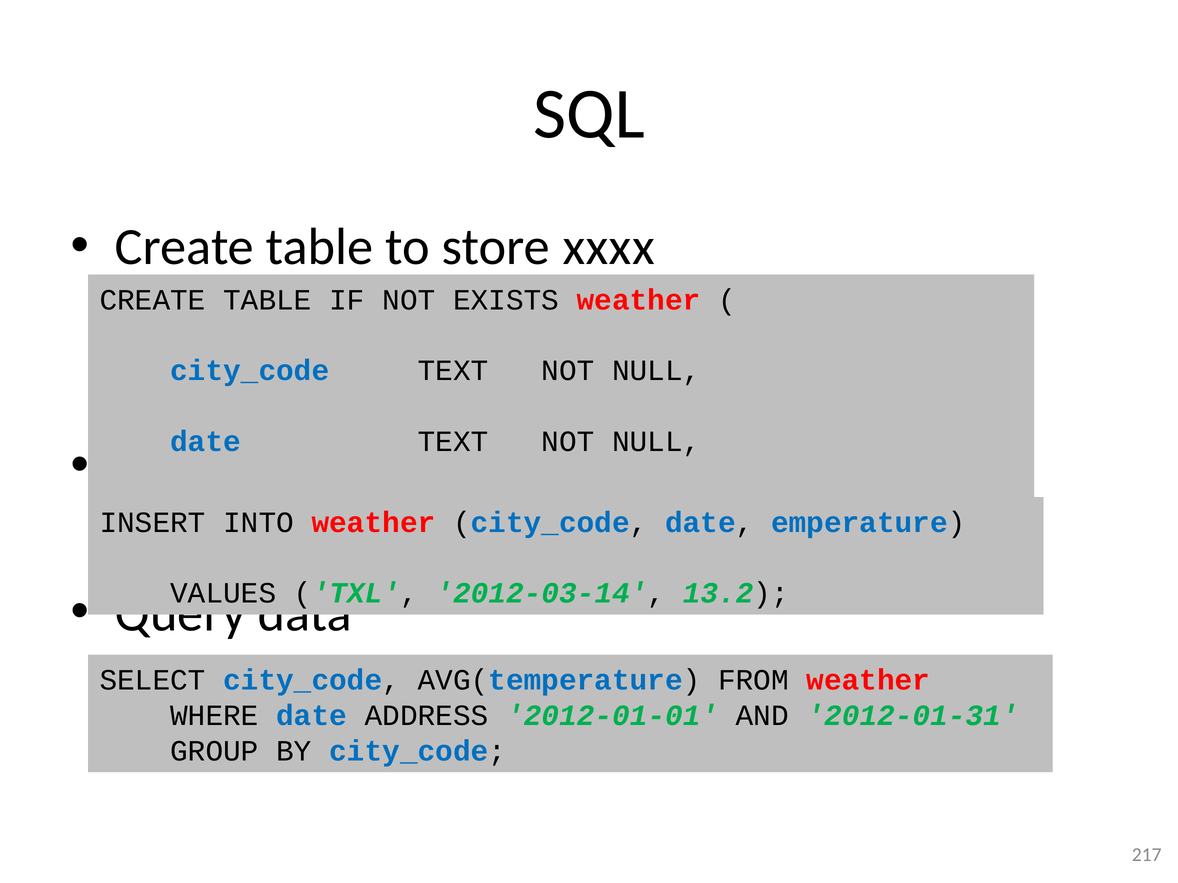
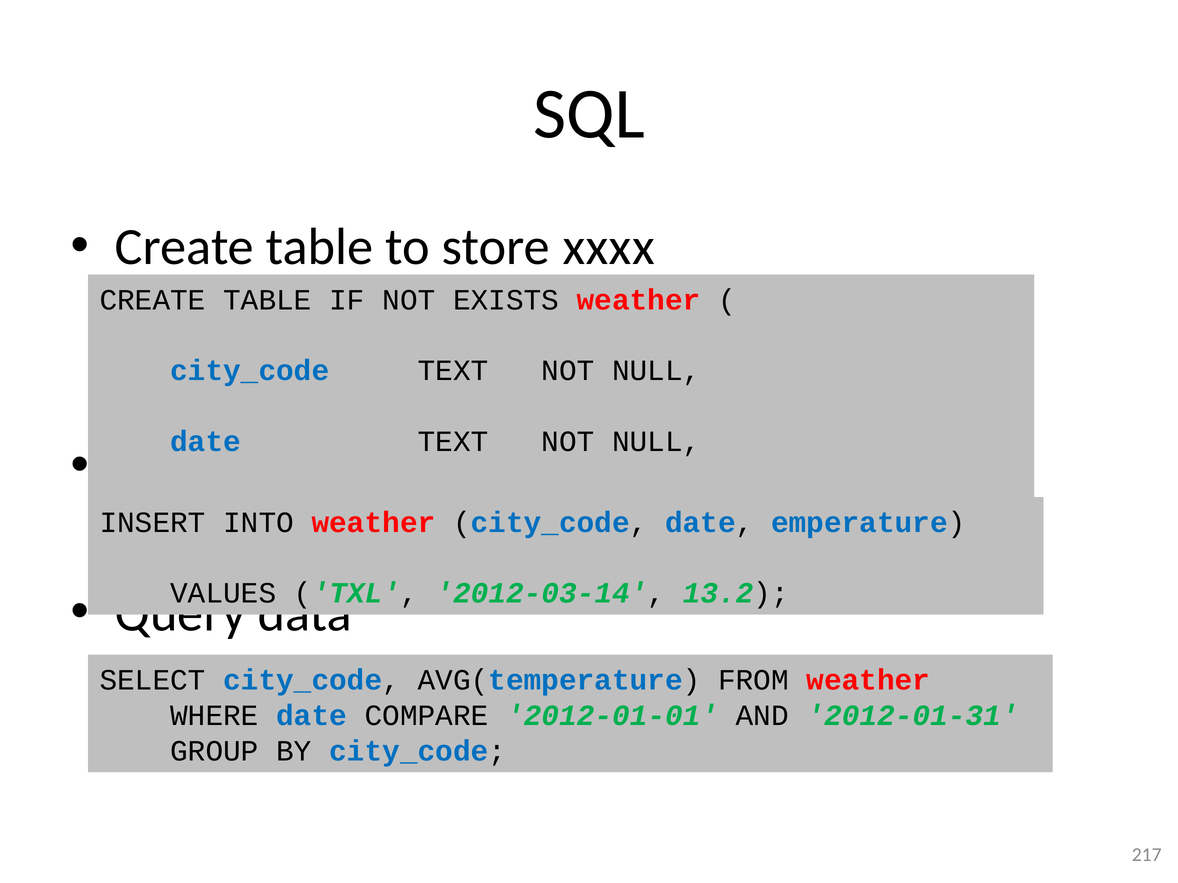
ADDRESS: ADDRESS -> COMPARE (427, 716)
